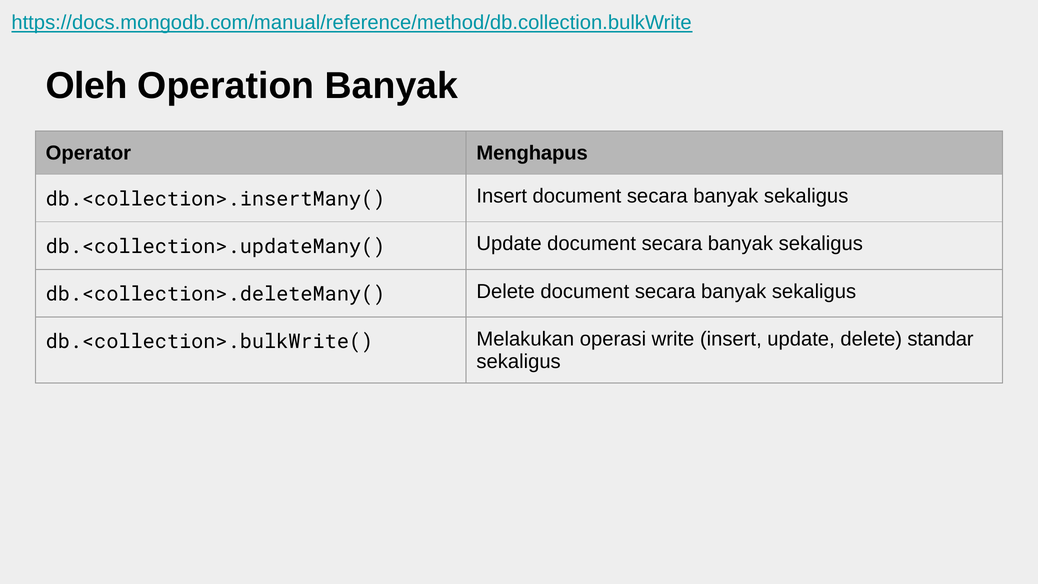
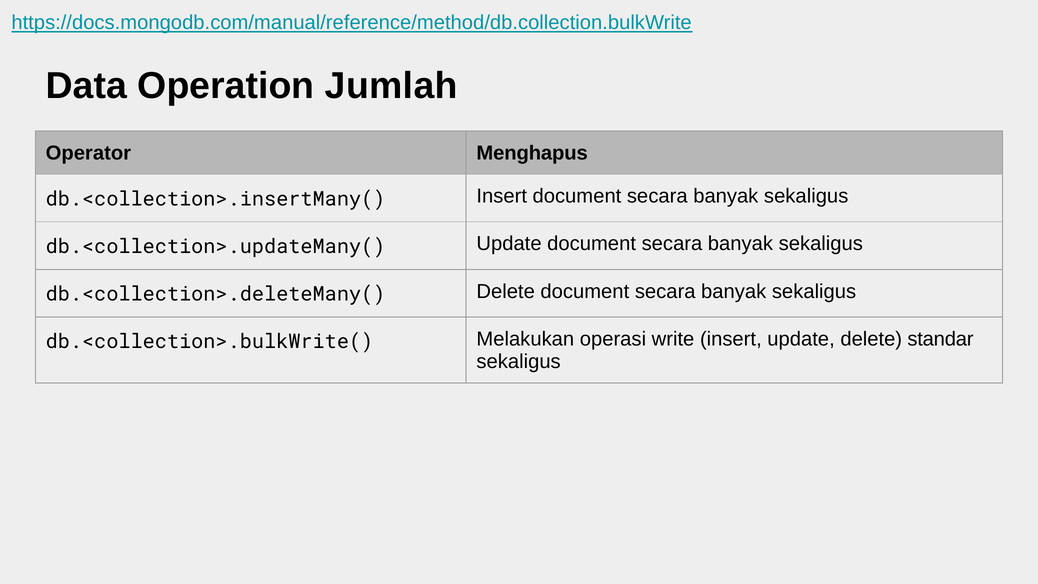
Oleh: Oleh -> Data (86, 86)
Operation Banyak: Banyak -> Jumlah (391, 86)
